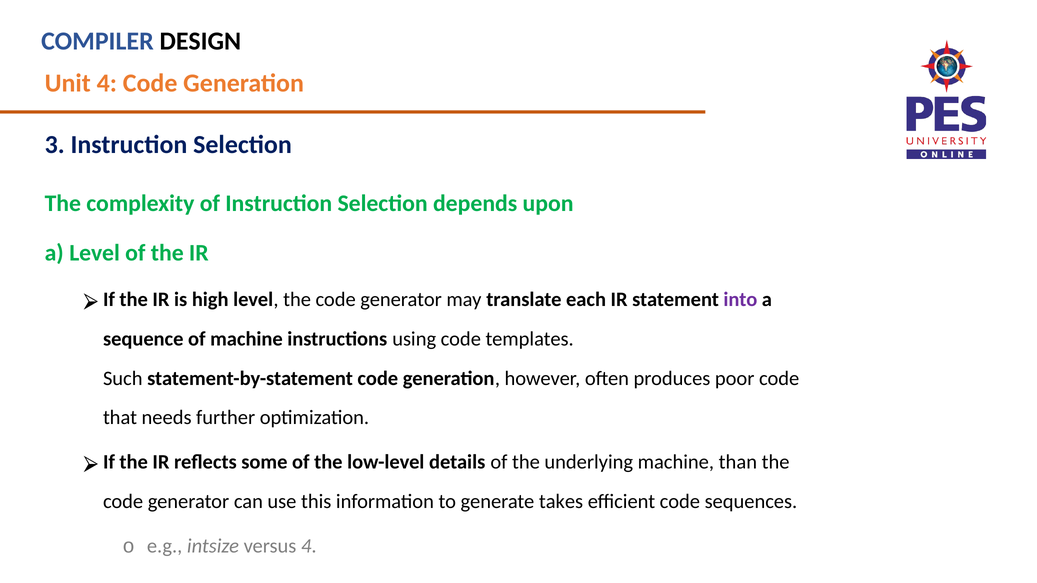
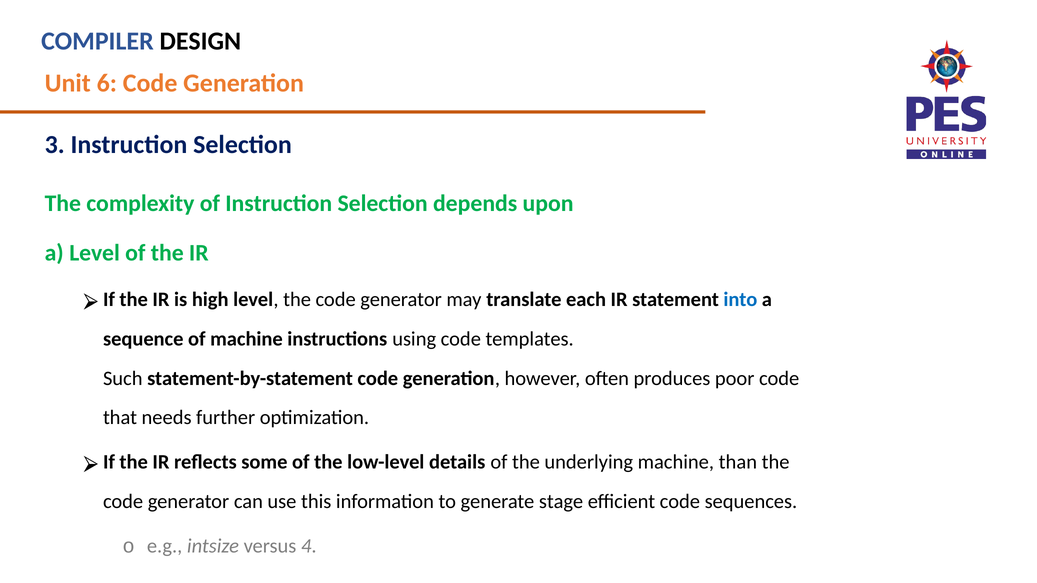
Unit 4: 4 -> 6 (107, 83)
into colour: purple -> blue (740, 300)
takes: takes -> stage (561, 502)
